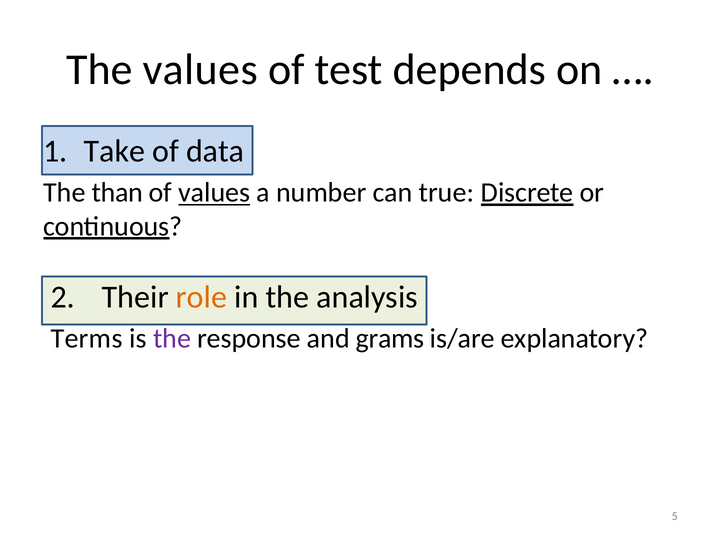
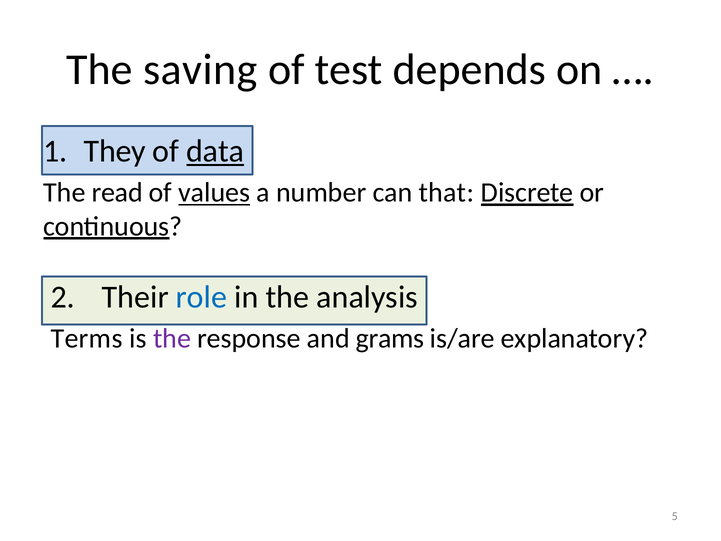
The values: values -> saving (200, 70)
Take: Take -> They (115, 151)
data underline: none -> present (215, 151)
than: than -> read (117, 193)
true: true -> that (446, 193)
role colour: orange -> blue (201, 297)
